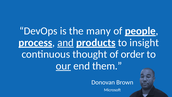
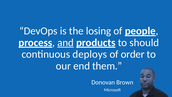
many: many -> losing (99, 31)
insight: insight -> should (144, 43)
thought: thought -> deploys (90, 54)
our underline: present -> none (63, 66)
